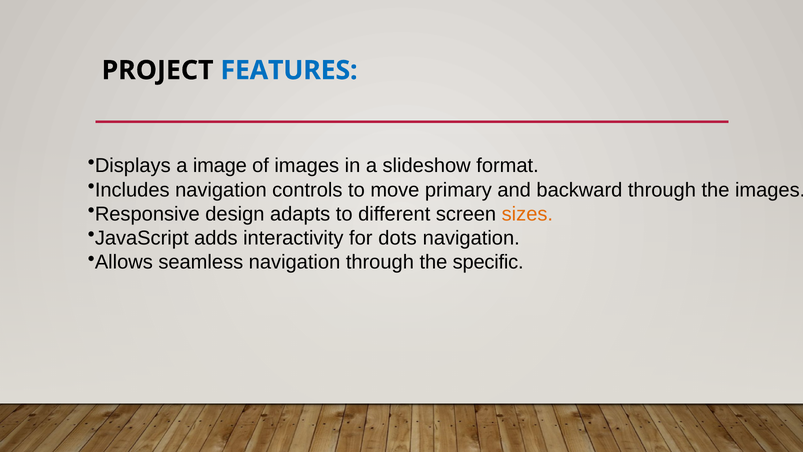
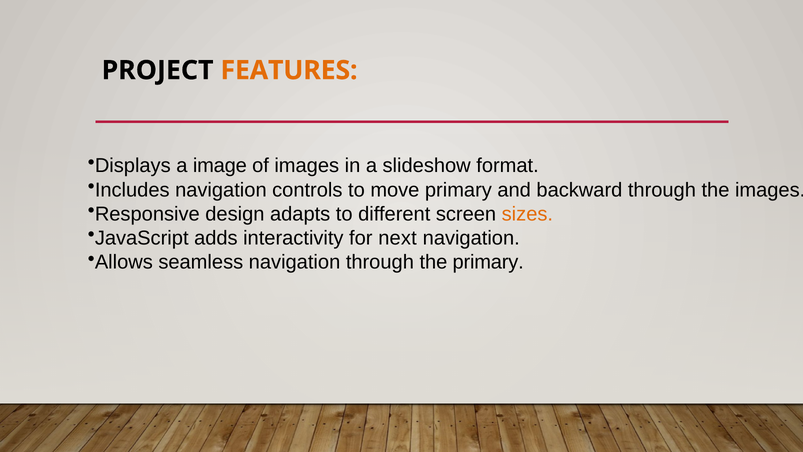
FEATURES colour: blue -> orange (289, 70)
dots: dots -> next (398, 238)
the specific: specific -> primary (488, 262)
